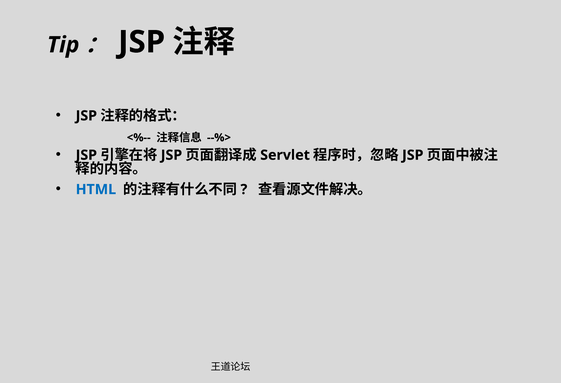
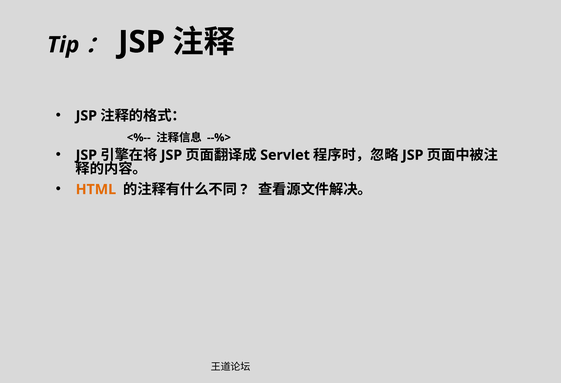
HTML colour: blue -> orange (96, 190)
